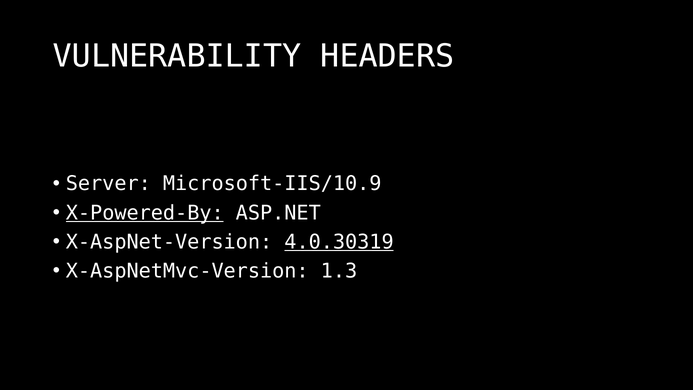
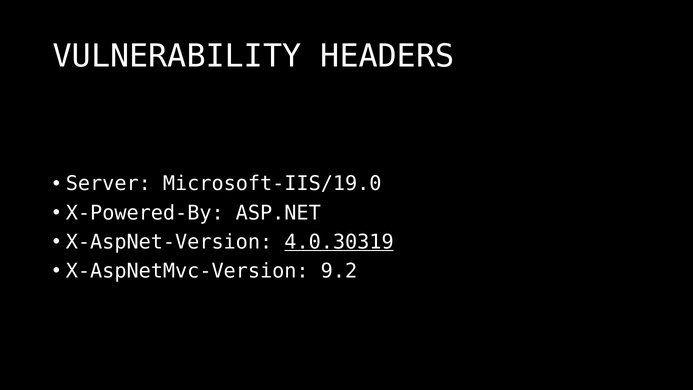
Microsoft-IIS/10.9: Microsoft-IIS/10.9 -> Microsoft-IIS/19.0 (272, 184)
X-Powered-By underline: present -> none (145, 213)
1.3: 1.3 -> 9.2 (339, 271)
